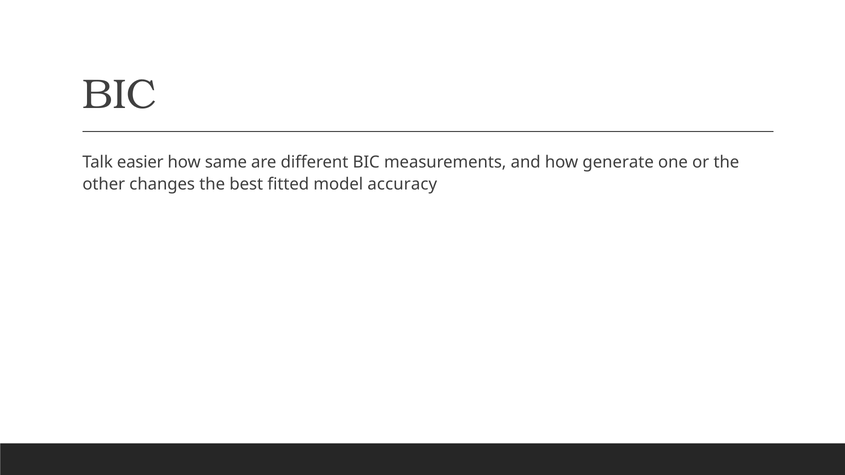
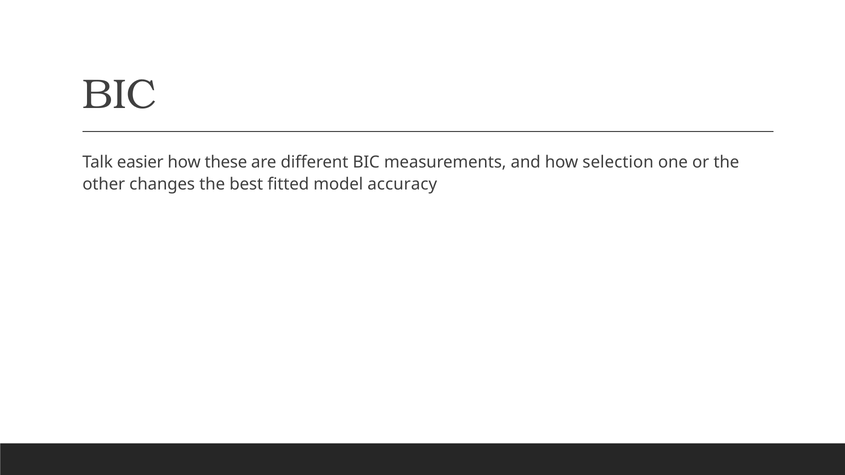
same: same -> these (226, 162)
generate: generate -> selection (618, 162)
